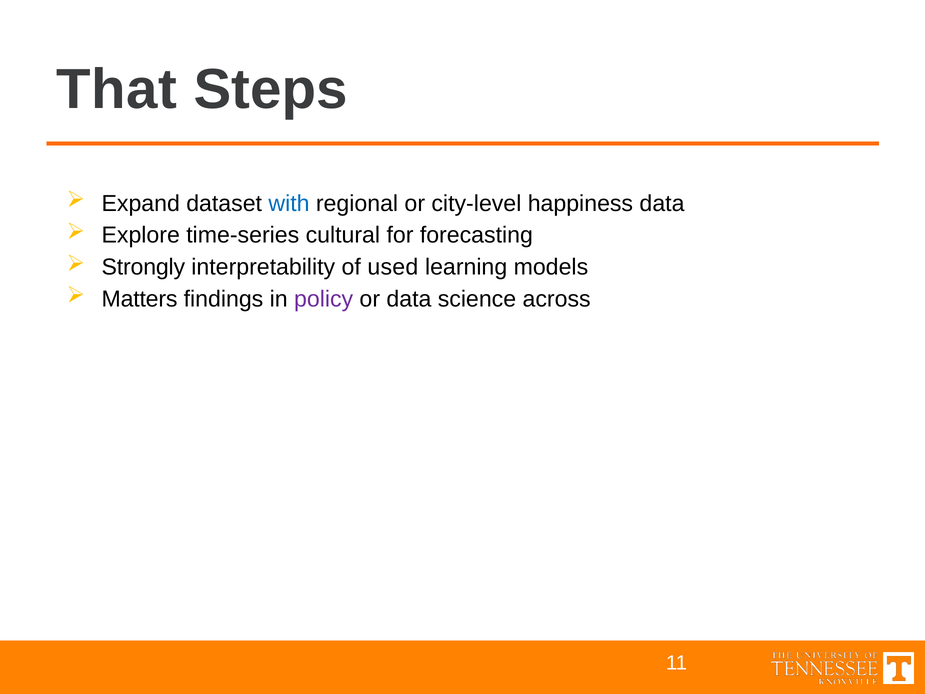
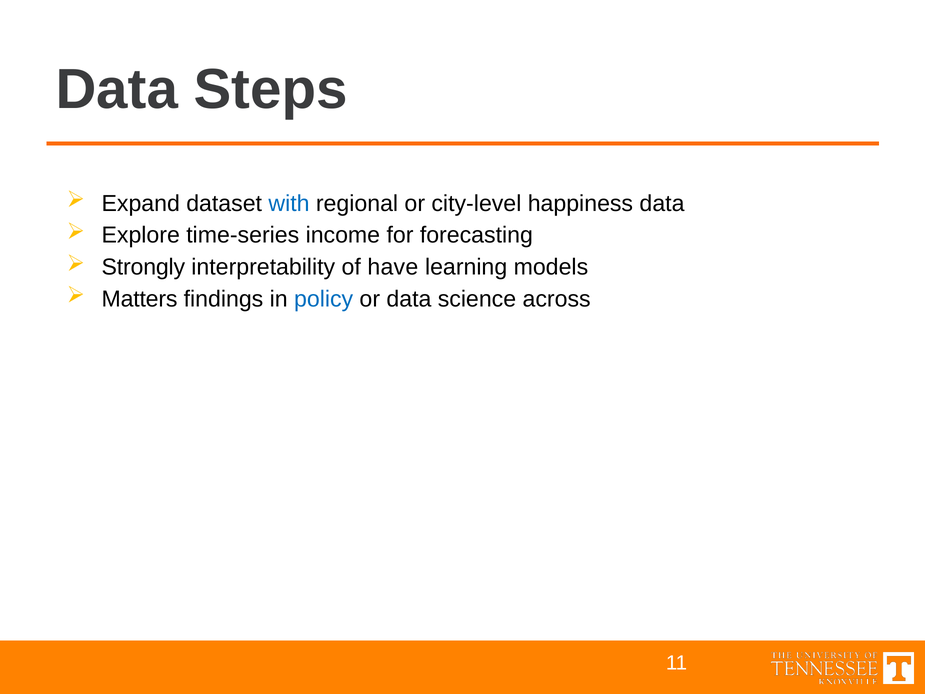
That: That -> Data (117, 90)
cultural: cultural -> income (343, 235)
used: used -> have (393, 267)
policy colour: purple -> blue (324, 299)
